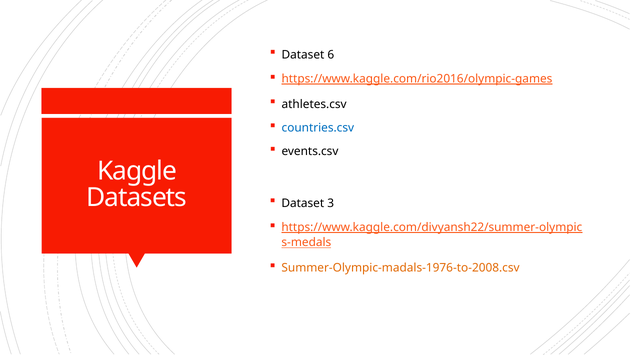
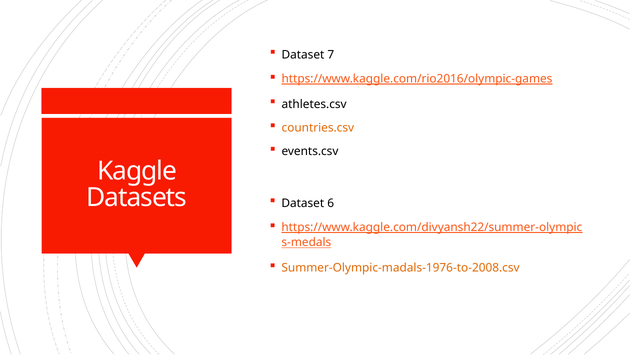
6: 6 -> 7 (331, 55)
countries.csv colour: blue -> orange (318, 128)
3: 3 -> 6 (331, 203)
